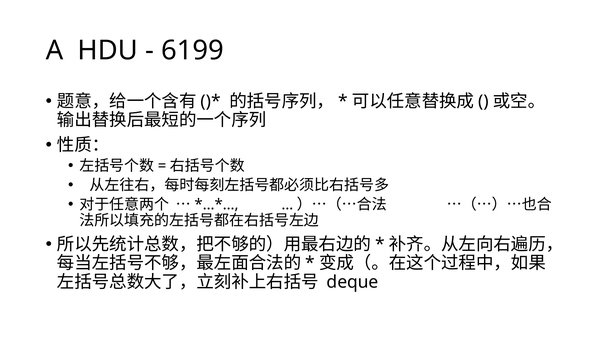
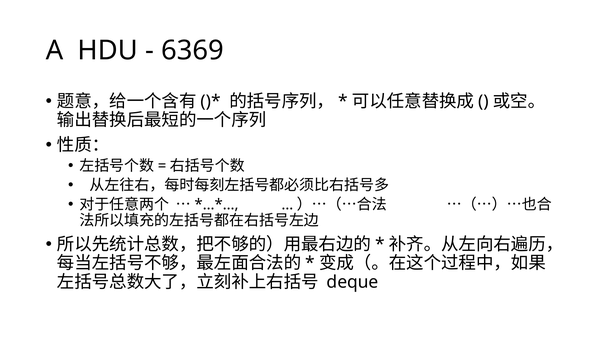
6199: 6199 -> 6369 (192, 50)
